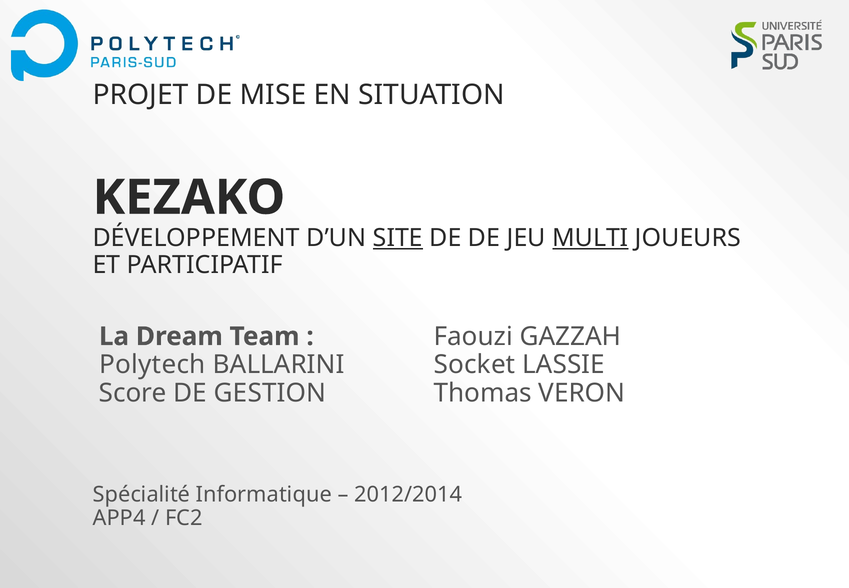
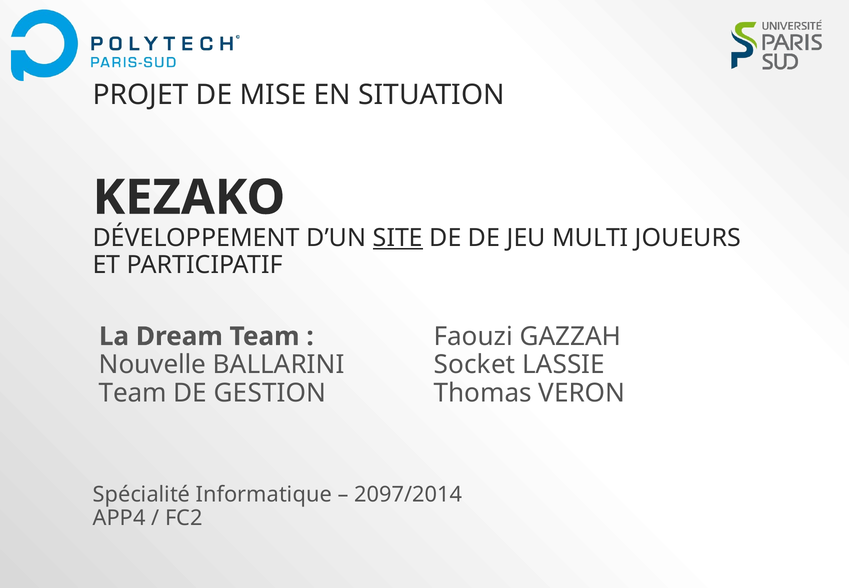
MULTI underline: present -> none (590, 238)
Polytech: Polytech -> Nouvelle (153, 365)
Score: Score -> Team (133, 393)
2012/2014: 2012/2014 -> 2097/2014 (408, 495)
